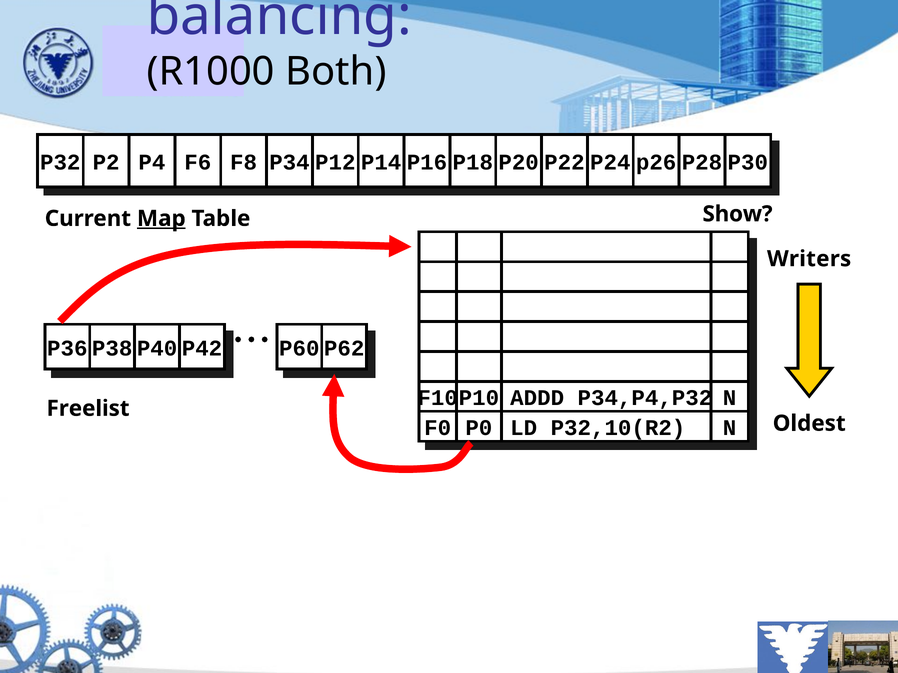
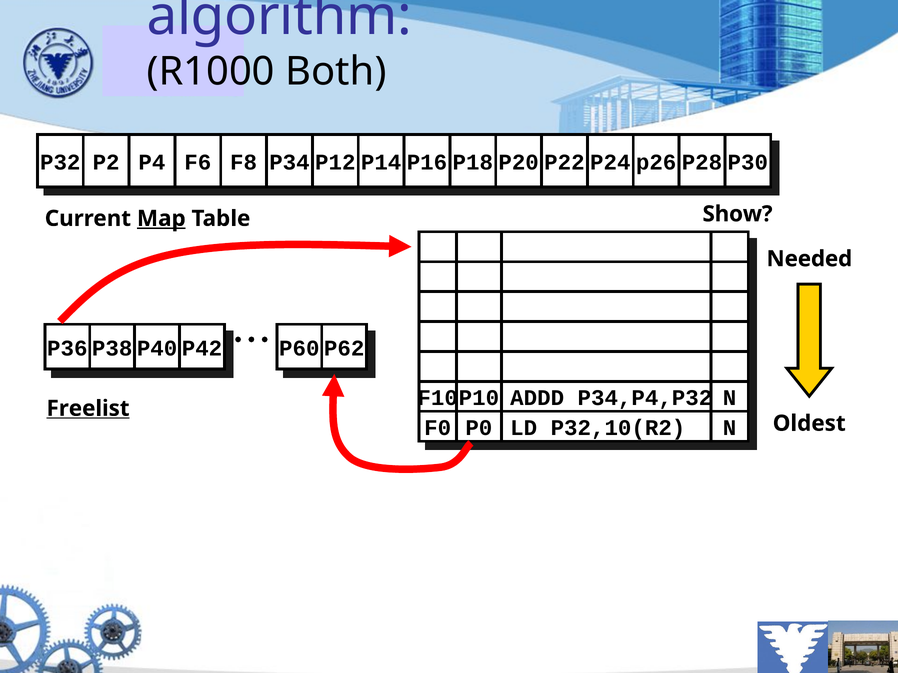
balancing: balancing -> algorithm (279, 16)
Writers: Writers -> Needed (809, 259)
Freelist underline: none -> present (88, 409)
